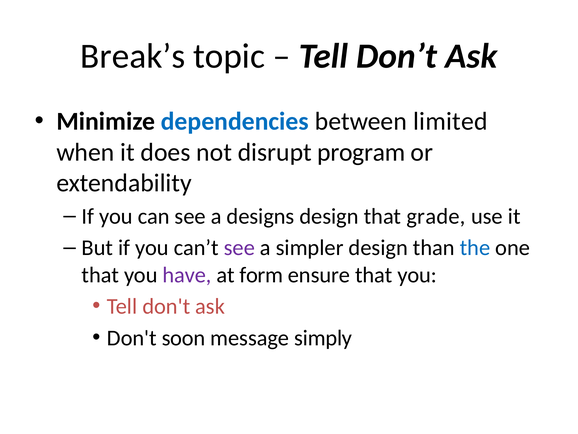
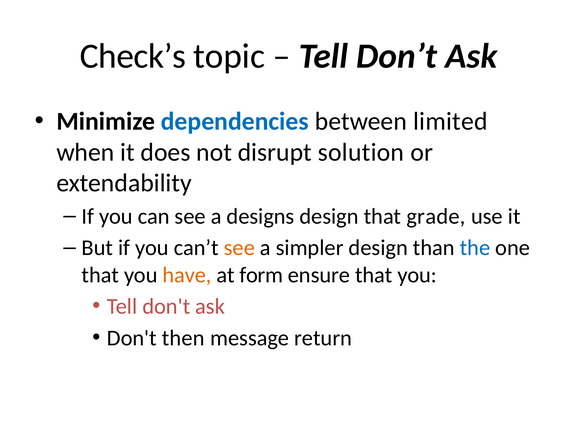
Break’s: Break’s -> Check’s (133, 56)
program: program -> solution (361, 152)
see colour: purple -> orange (239, 248)
have colour: purple -> orange (187, 275)
soon: soon -> then (183, 338)
simply: simply -> return (323, 338)
